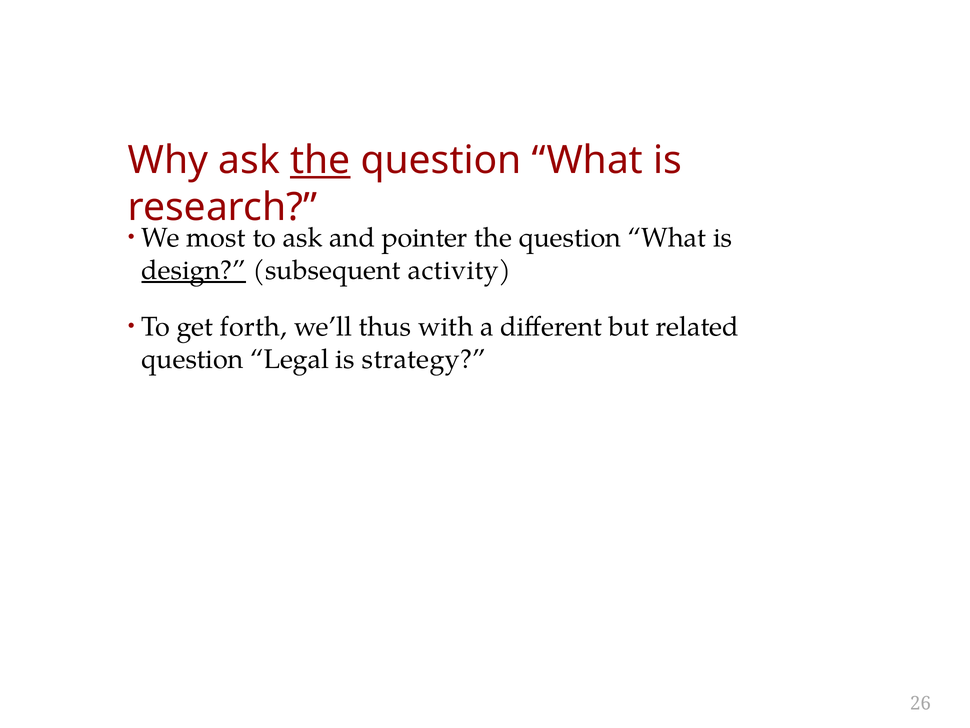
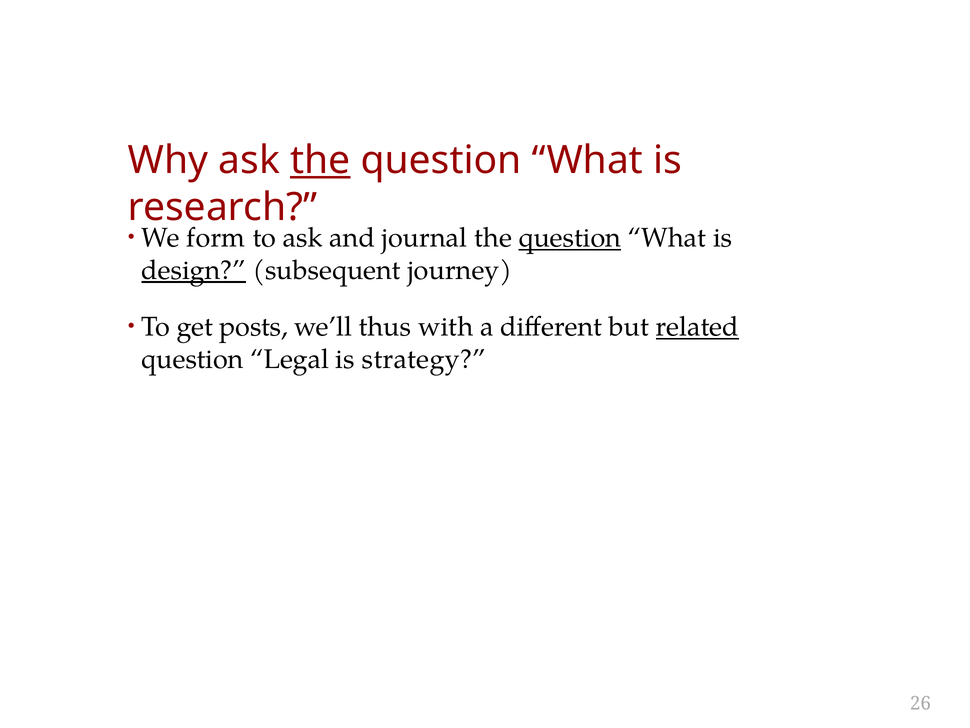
most: most -> form (216, 238)
pointer: pointer -> journal (425, 238)
question underline: none -> present (570, 238)
activity: activity -> journey (460, 270)
forth: forth -> posts (254, 327)
related underline: none -> present (697, 327)
